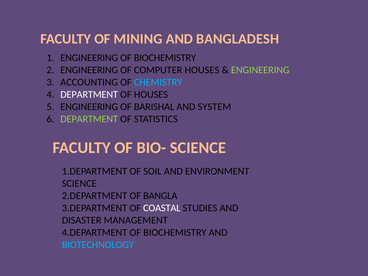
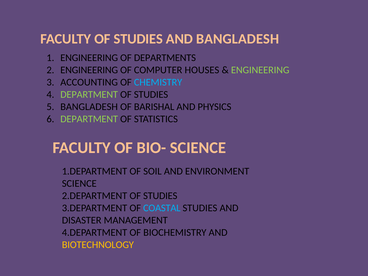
FACULTY OF MINING: MINING -> STUDIES (138, 39)
BIOCHEMISTRY: BIOCHEMISTRY -> DEPARTMENTS (165, 58)
DEPARTMENT colour: white -> light green (89, 95)
HOUSES: HOUSES -> STUDIES (151, 95)
ENGINEERING: ENGINEERING -> BANGLADESH (89, 107)
SYSTEM: SYSTEM -> PHYSICS (215, 107)
2.DEPARTMENT OF BANGLA: BANGLA -> STUDIES (160, 196)
COASTAL colour: white -> light blue (162, 208)
BIOTECHNOLOGY colour: light blue -> yellow (98, 245)
